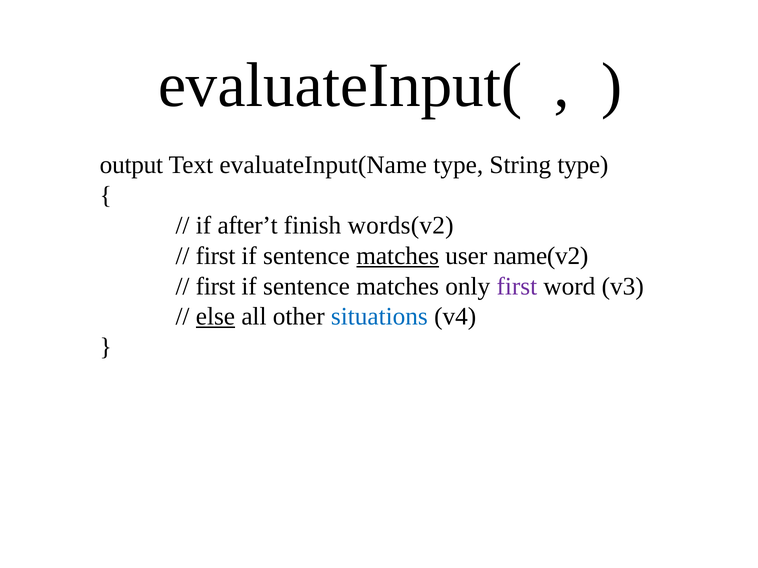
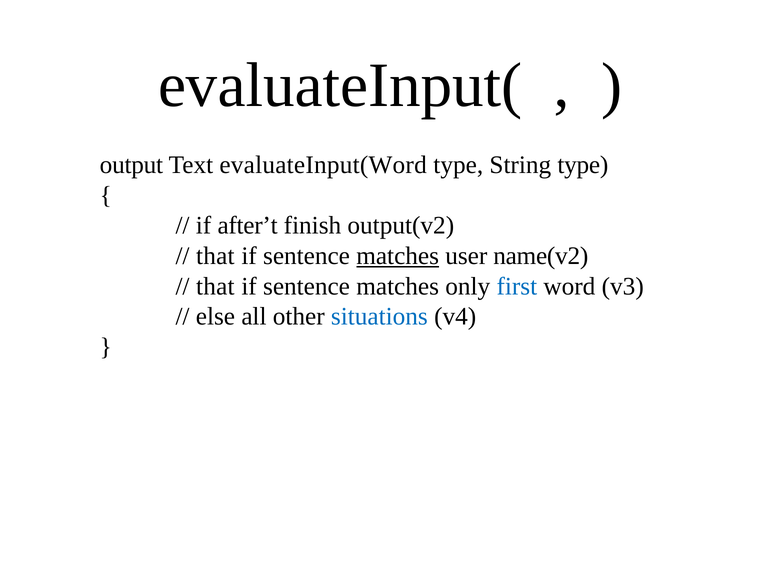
evaluateInput(Name: evaluateInput(Name -> evaluateInput(Word (323, 165)
words(v2: words(v2 -> output(v2 (401, 226)
first: first -> that (215, 256)
first: first -> that (215, 287)
first colour: purple -> blue (517, 287)
else underline: present -> none (215, 317)
